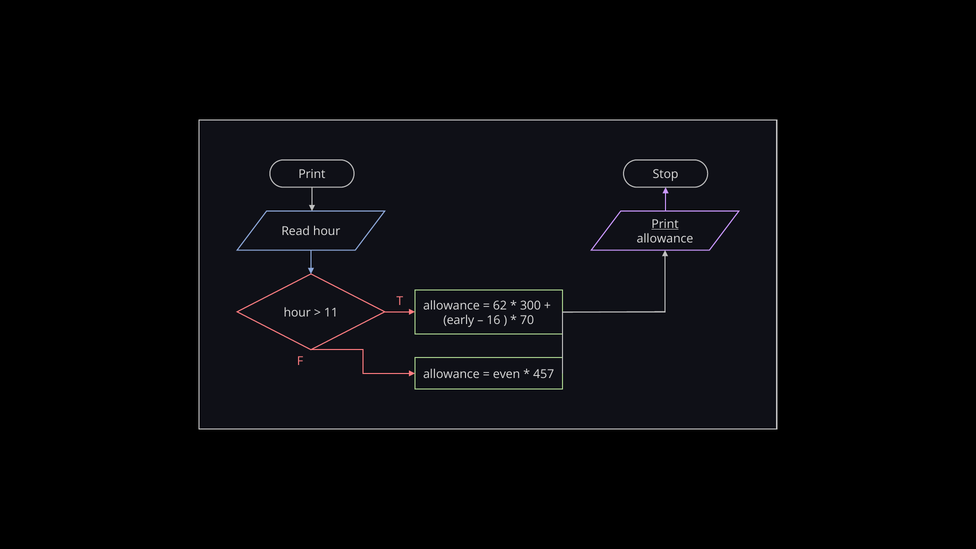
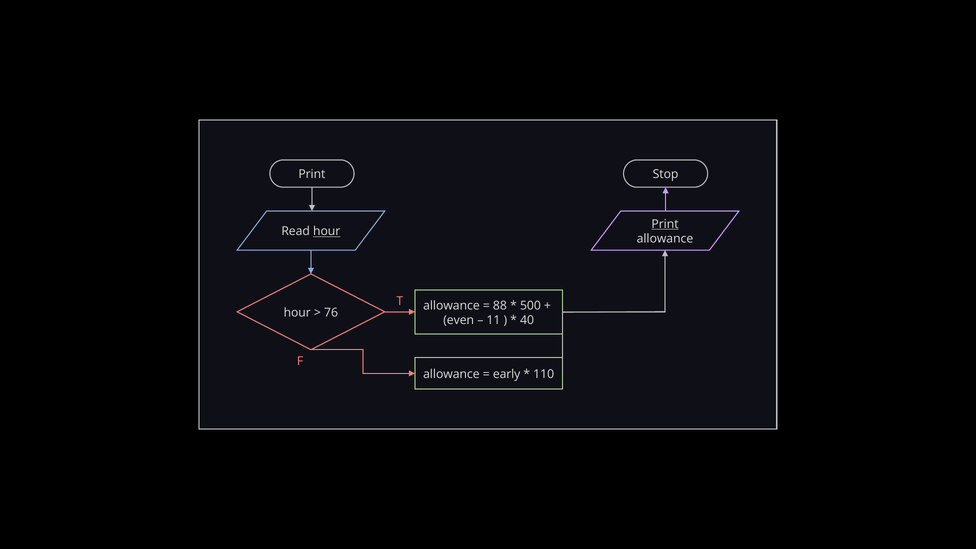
hour underline: none -> present (327, 231)
62: 62 -> 88 (500, 306)
300: 300 -> 500 (530, 306)
11: 11 -> 76 (331, 313)
early: early -> even (459, 320)
16: 16 -> 11 (493, 320)
70: 70 -> 40 (527, 320)
even: even -> early (507, 374)
457: 457 -> 110 (544, 374)
